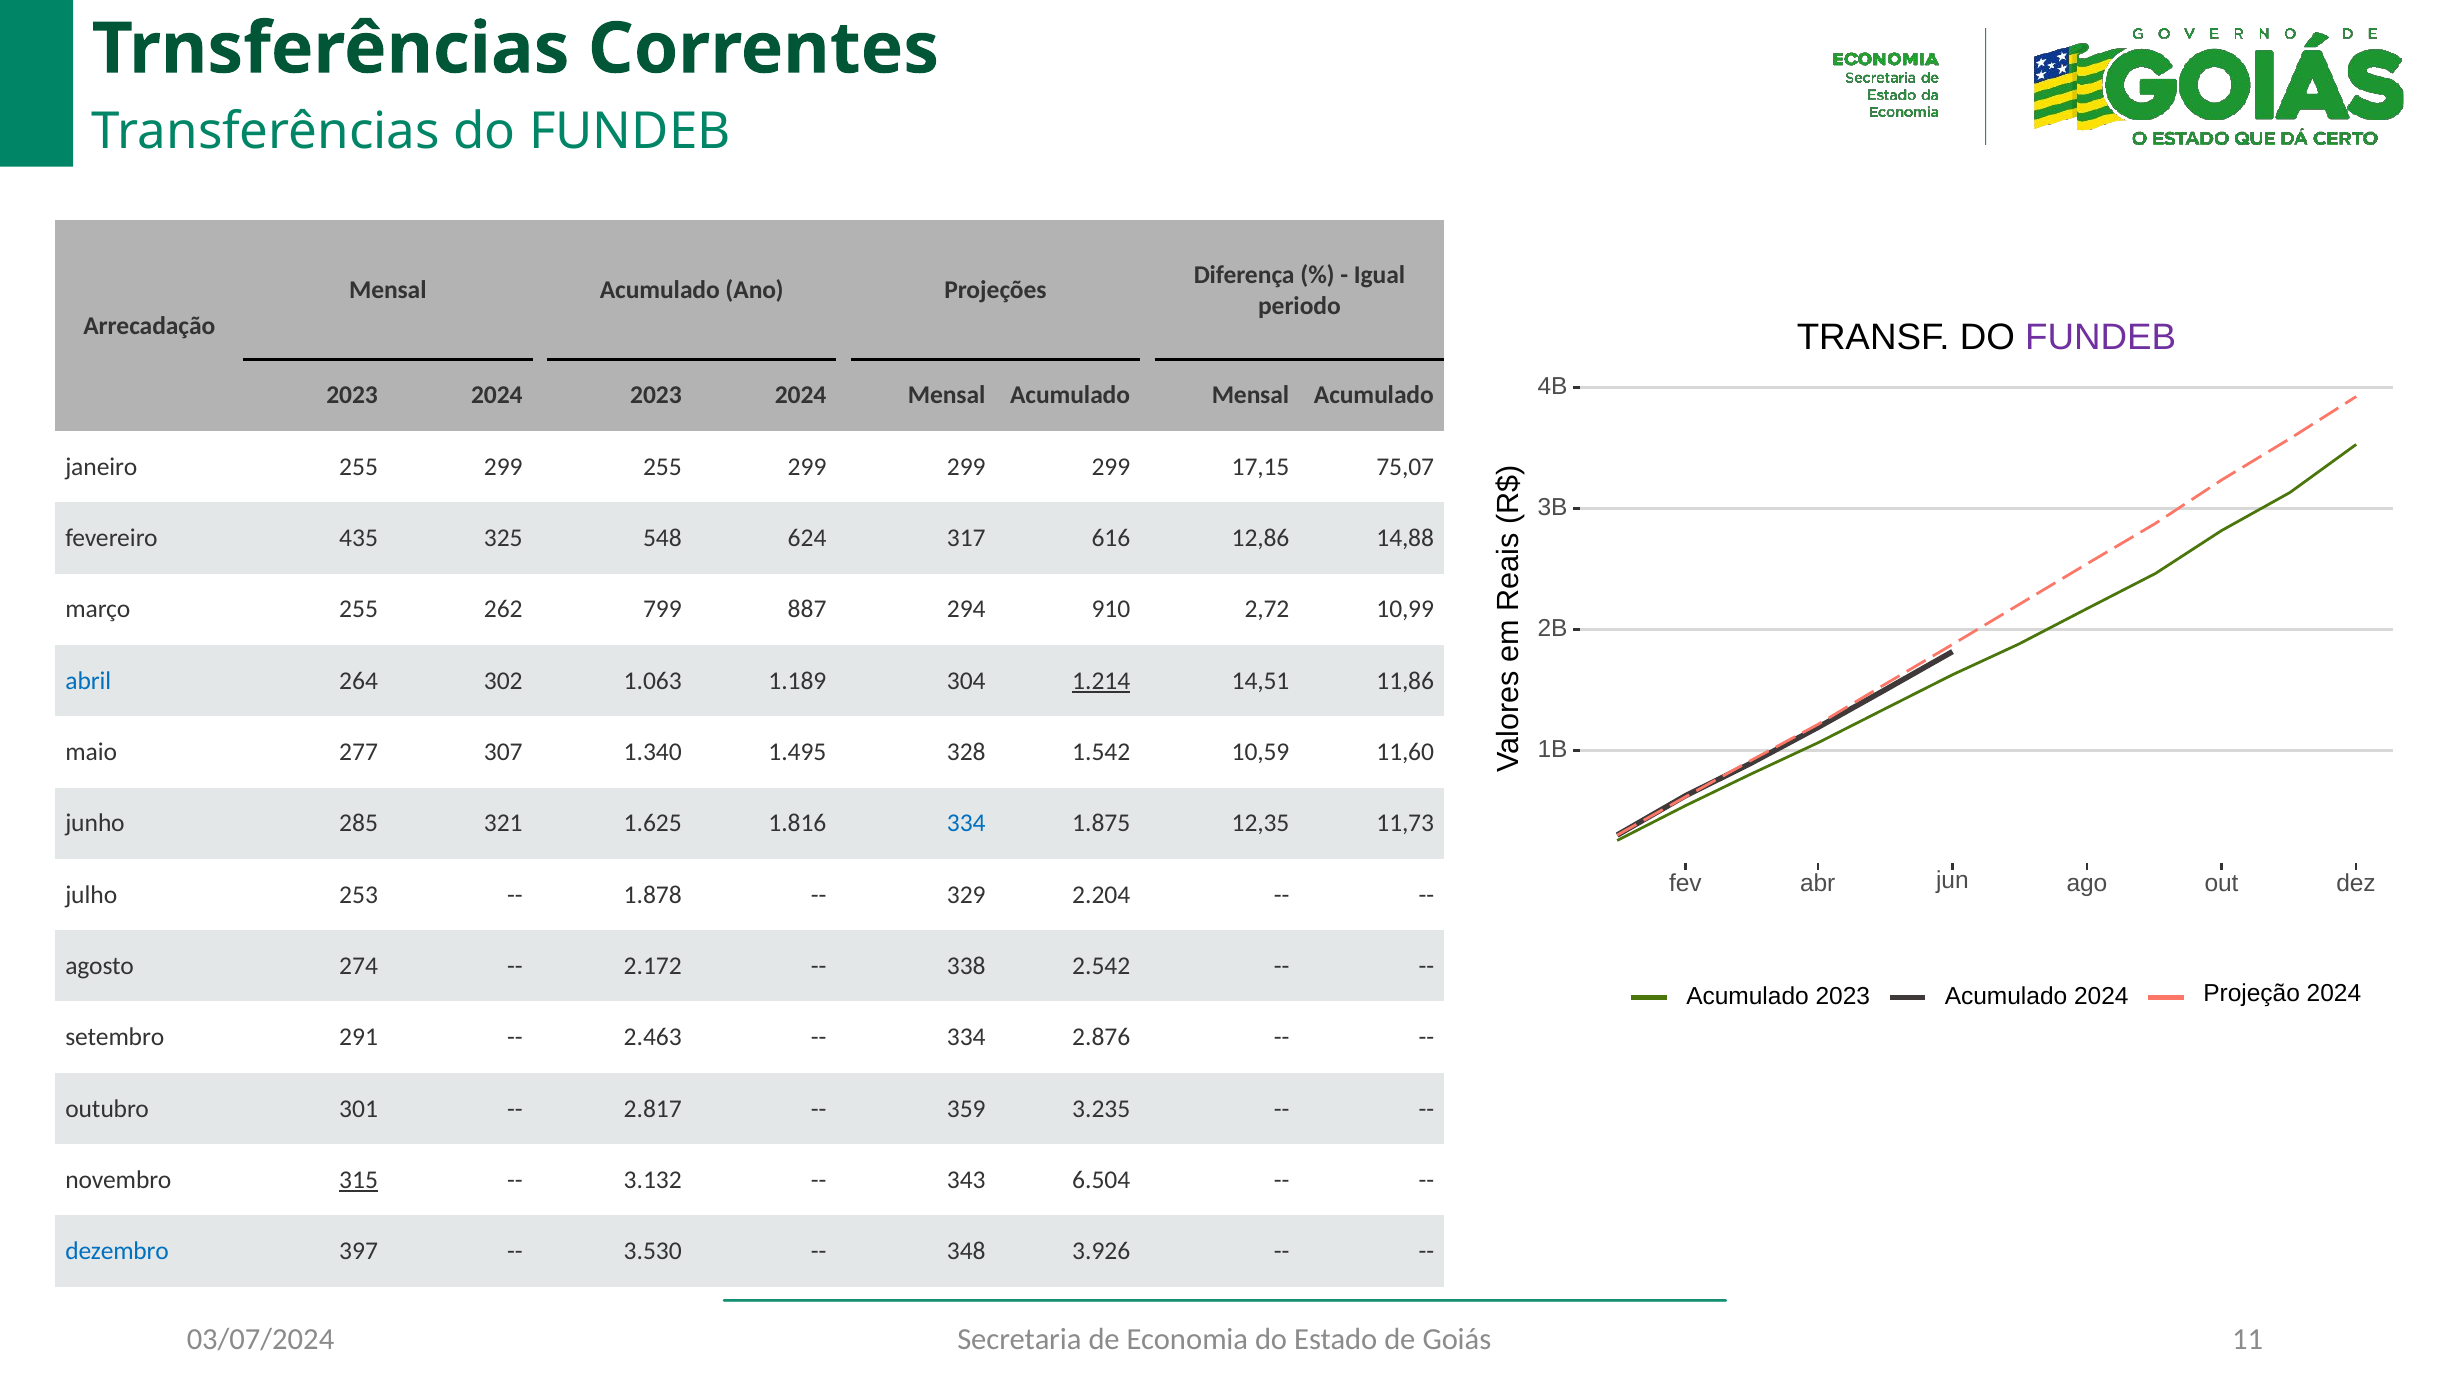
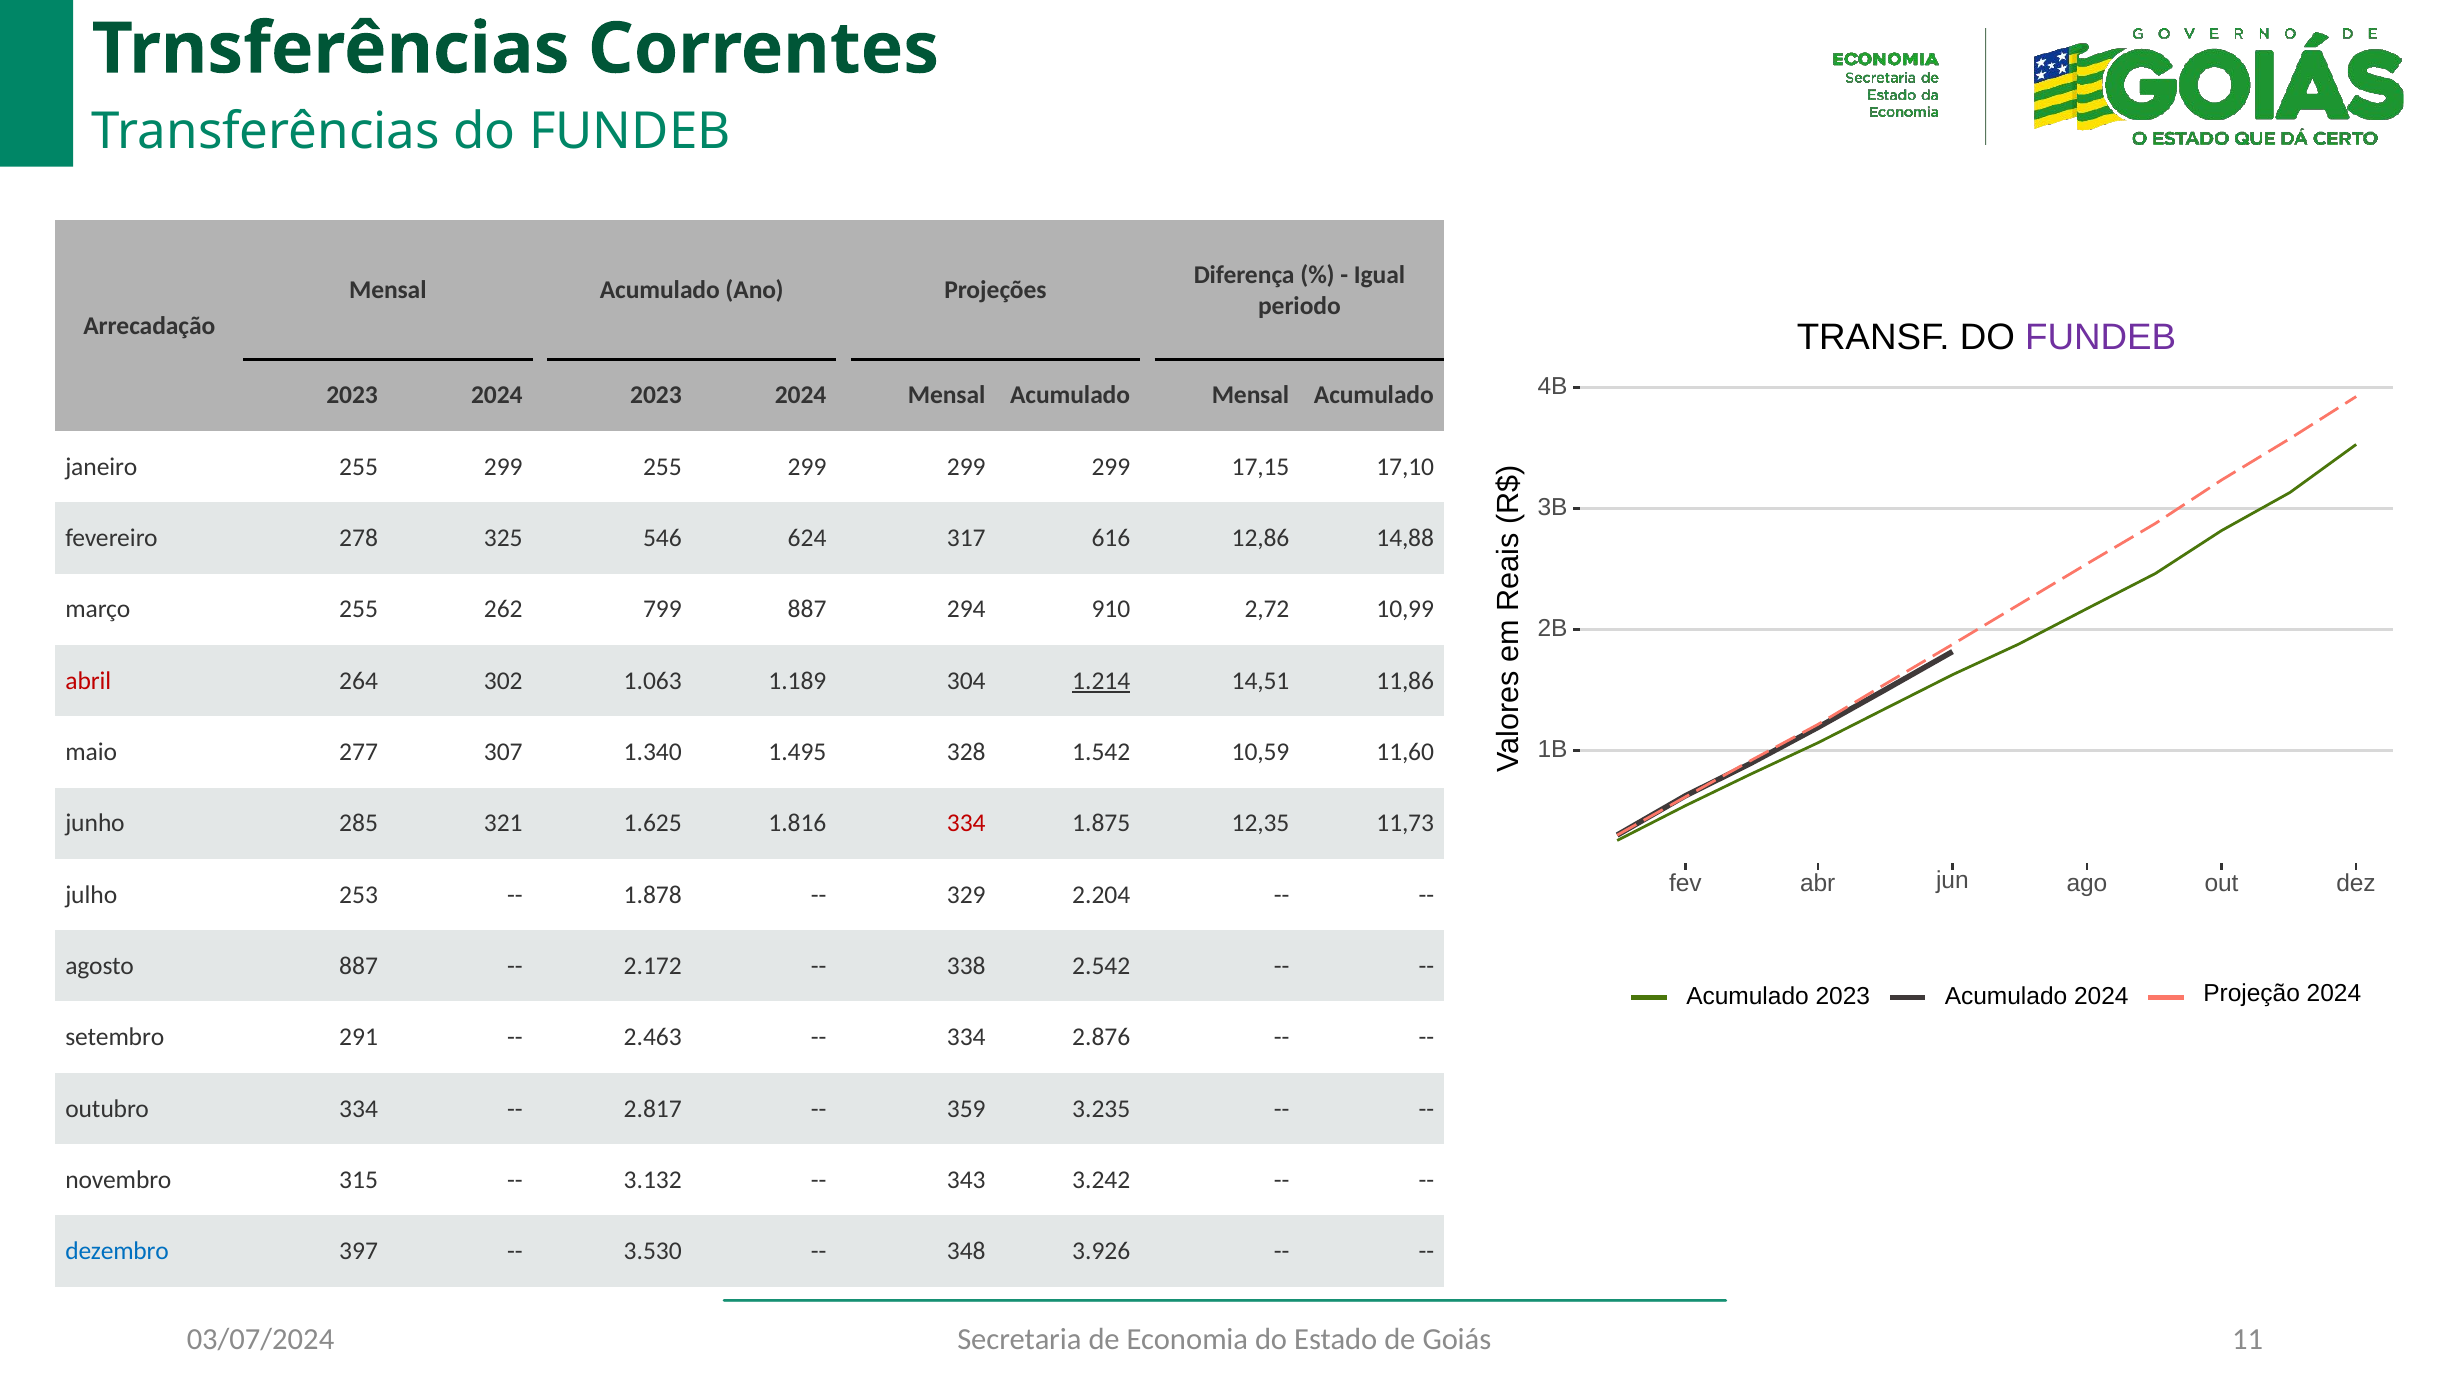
75,07: 75,07 -> 17,10 (1405, 467)
435: 435 -> 278 (359, 538)
548: 548 -> 546 (662, 538)
abril colour: blue -> red (88, 681)
334 colour: blue -> red (966, 824)
agosto 274: 274 -> 887 (359, 966)
outubro 301: 301 -> 334 (359, 1109)
315 underline: present -> none (359, 1180)
6.504: 6.504 -> 3.242 (1101, 1180)
